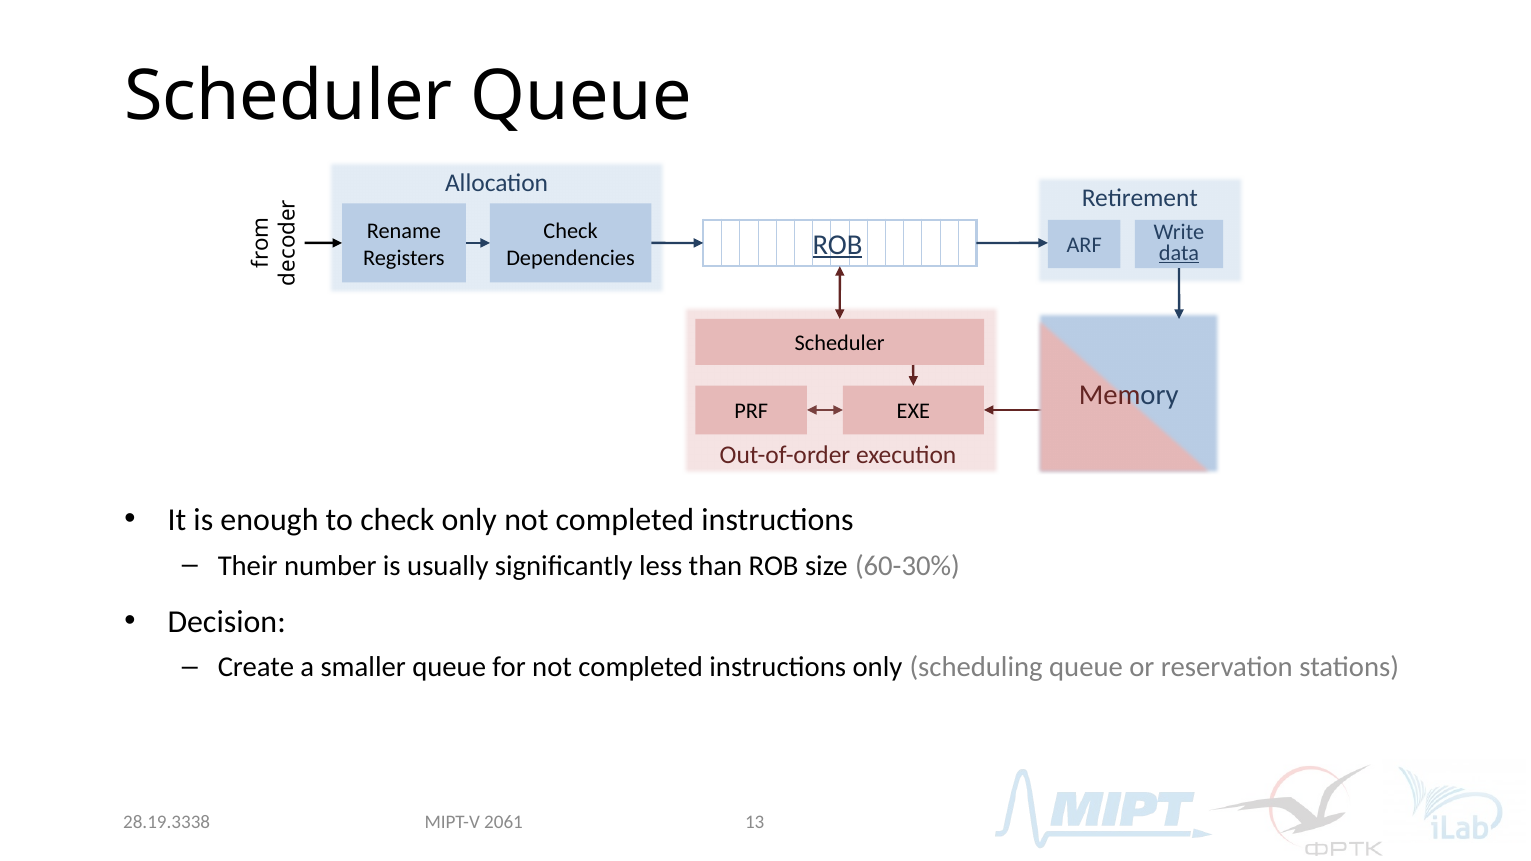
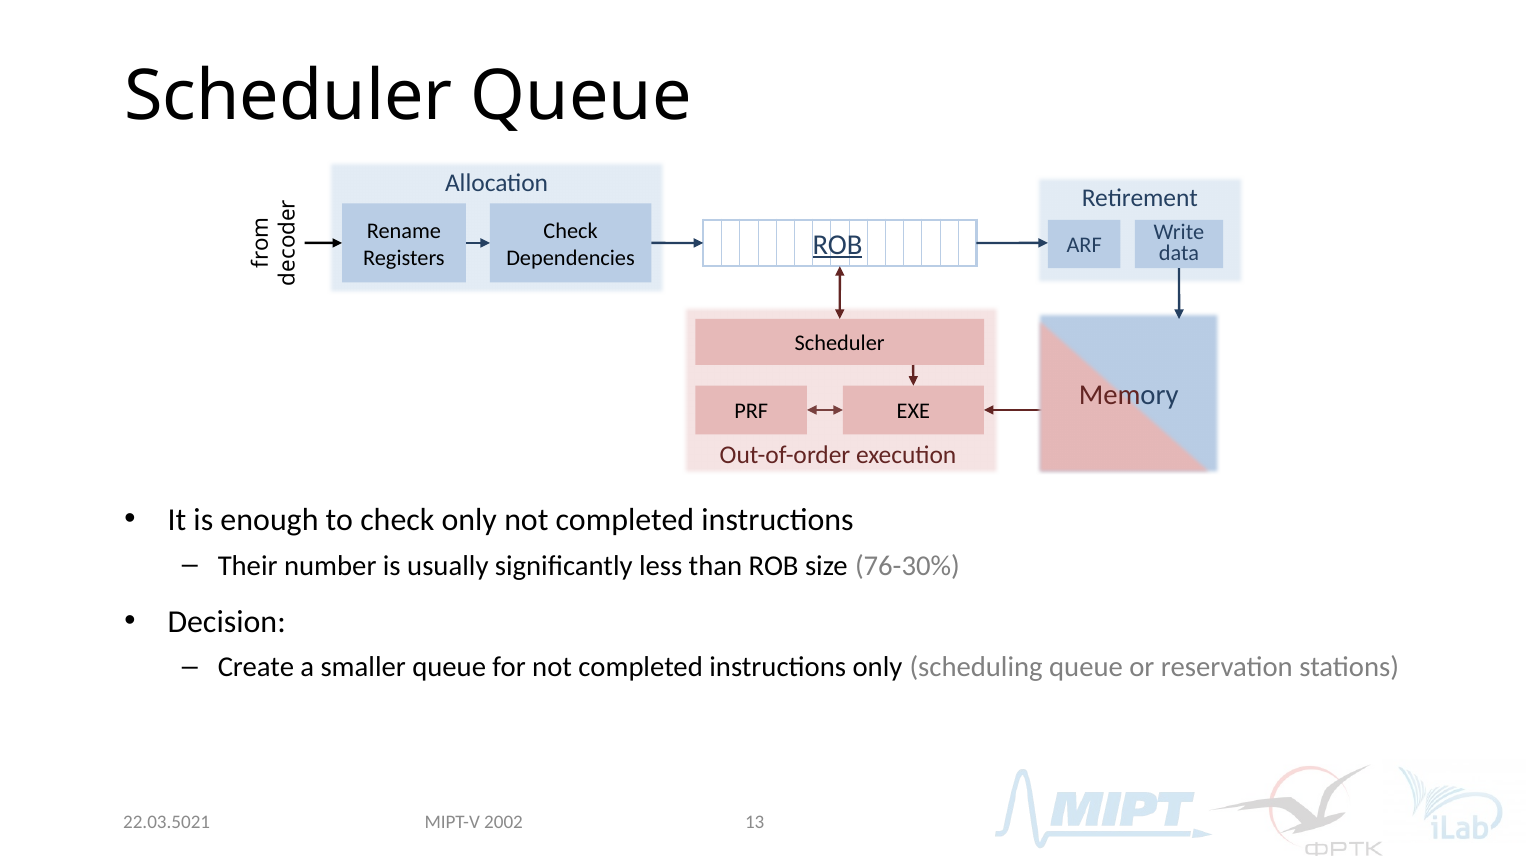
data underline: present -> none (1179, 253)
60-30%: 60-30% -> 76-30% (907, 566)
28.19.3338: 28.19.3338 -> 22.03.5021 (167, 822)
2061: 2061 -> 2002 (504, 822)
